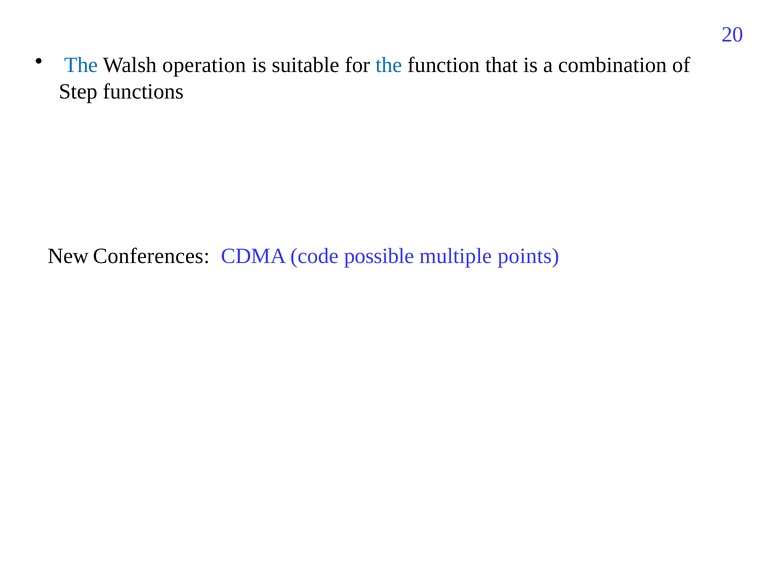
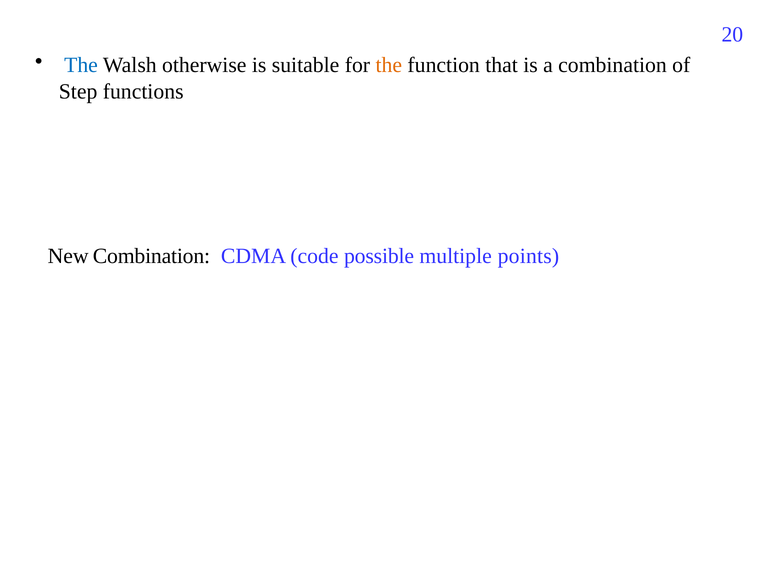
operation: operation -> otherwise (204, 65)
the colour: blue -> orange (389, 65)
New Conferences: Conferences -> Combination (151, 256)
